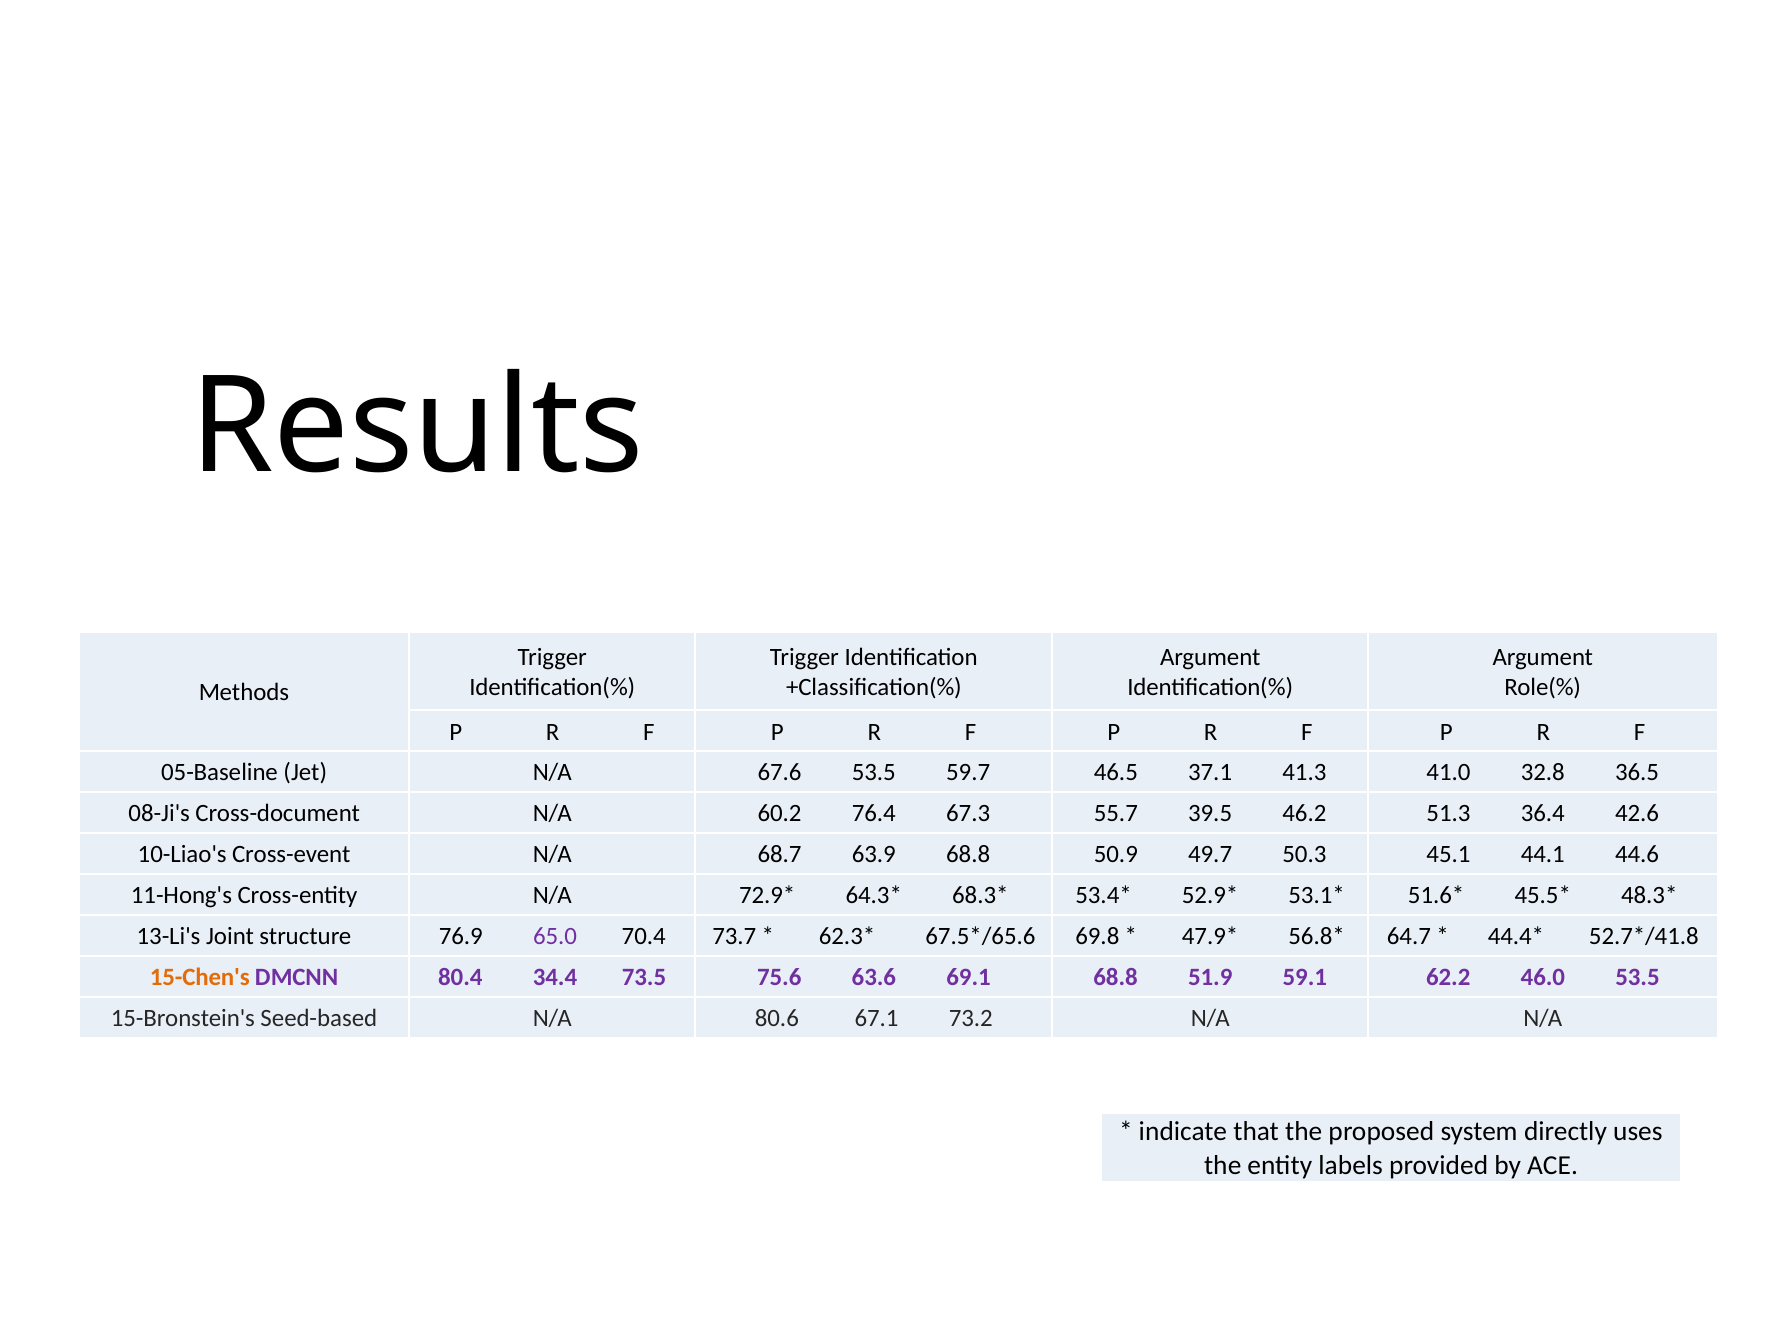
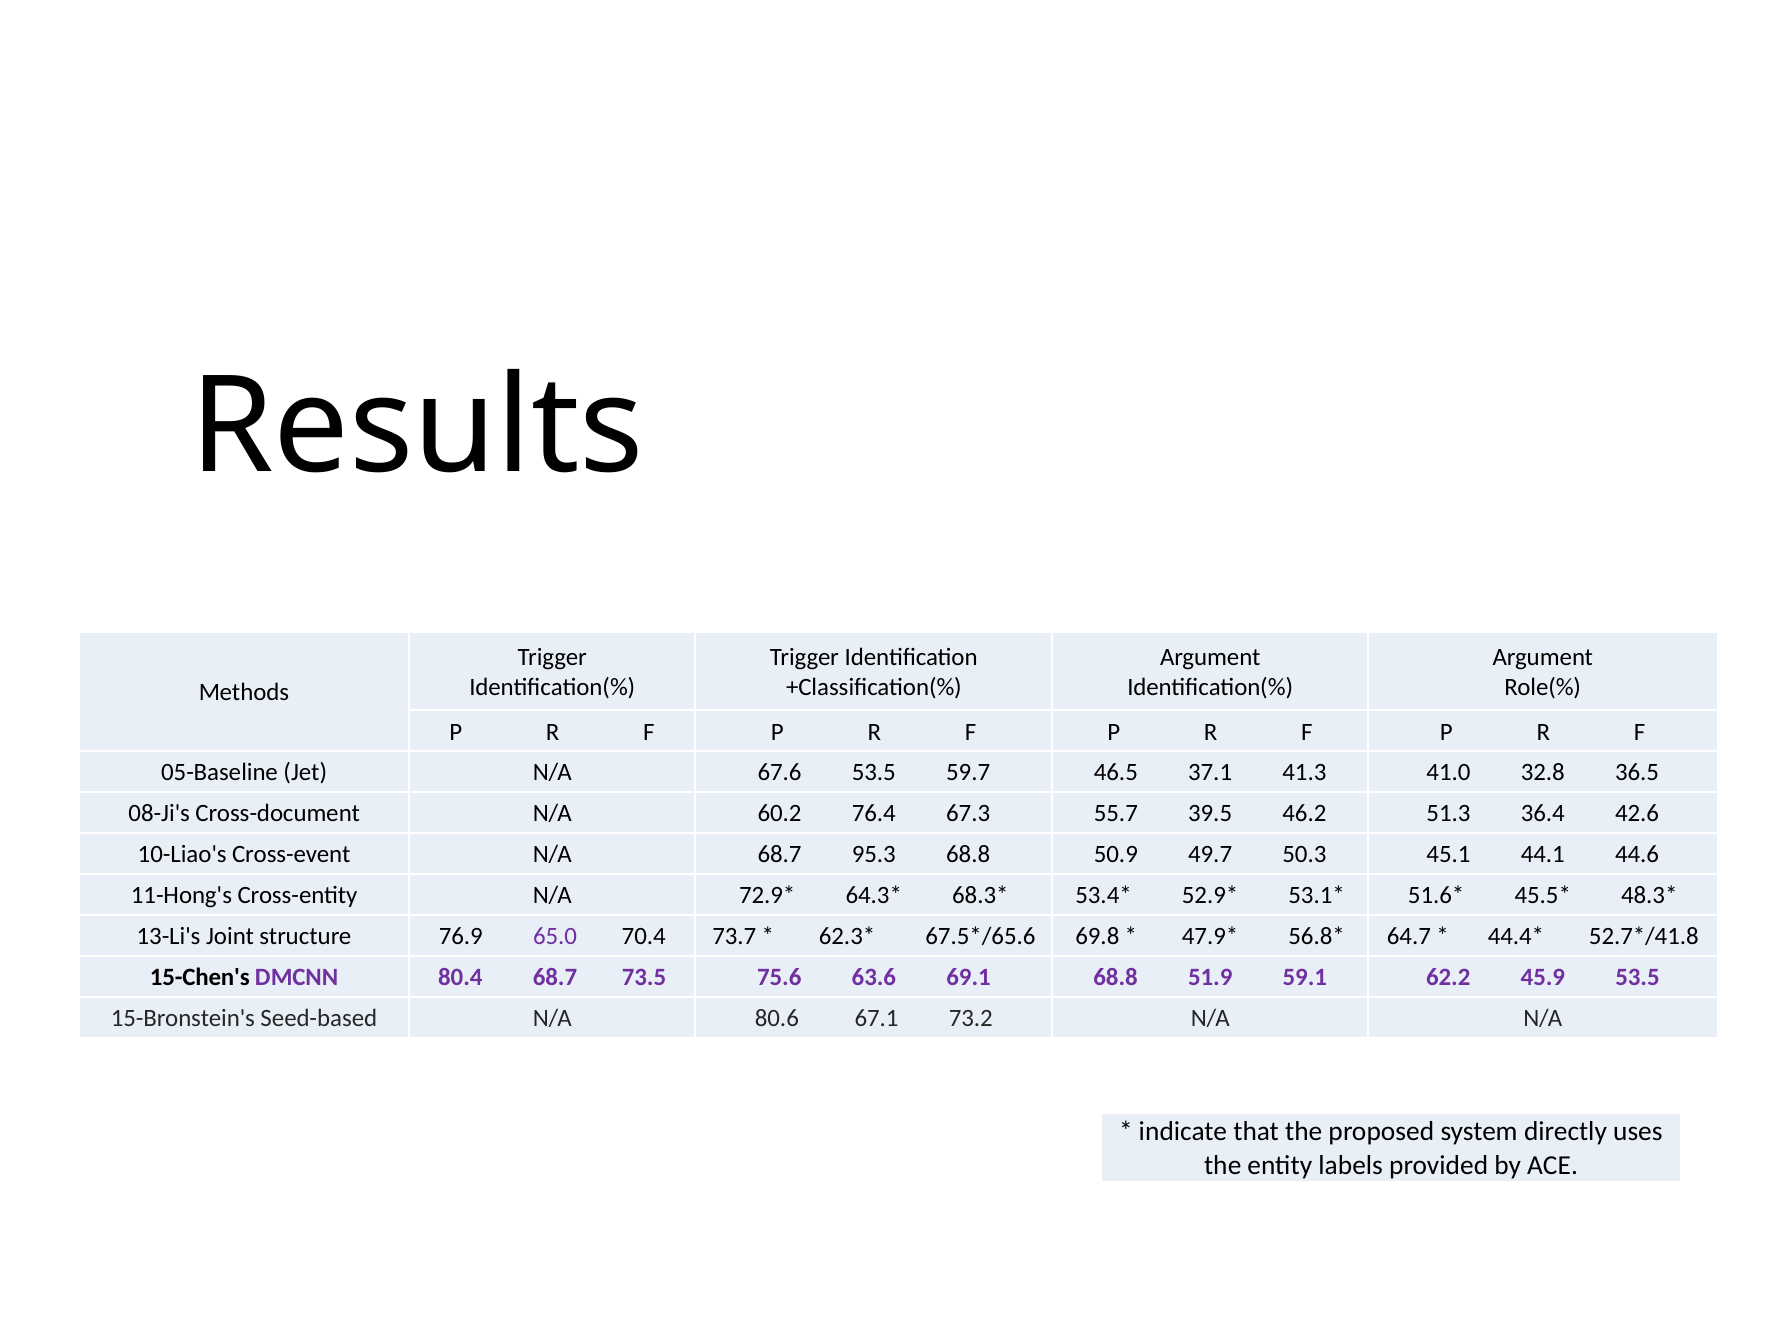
63.9: 63.9 -> 95.3 (874, 855)
15-Chen's colour: orange -> black (200, 977)
80.4 34.4: 34.4 -> 68.7 (555, 977)
46.0: 46.0 -> 45.9 (1543, 977)
